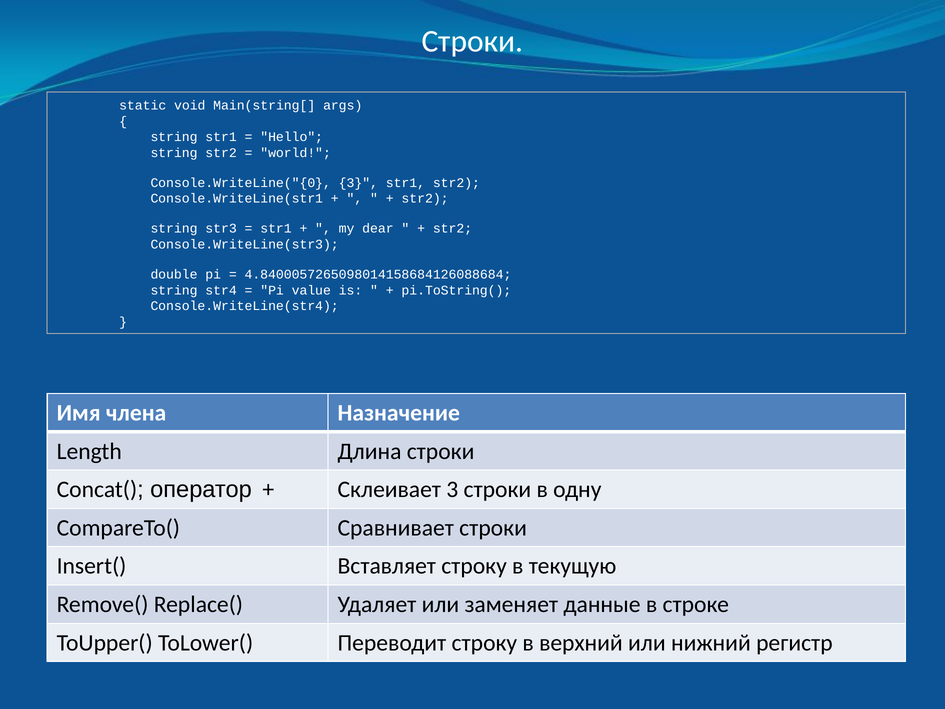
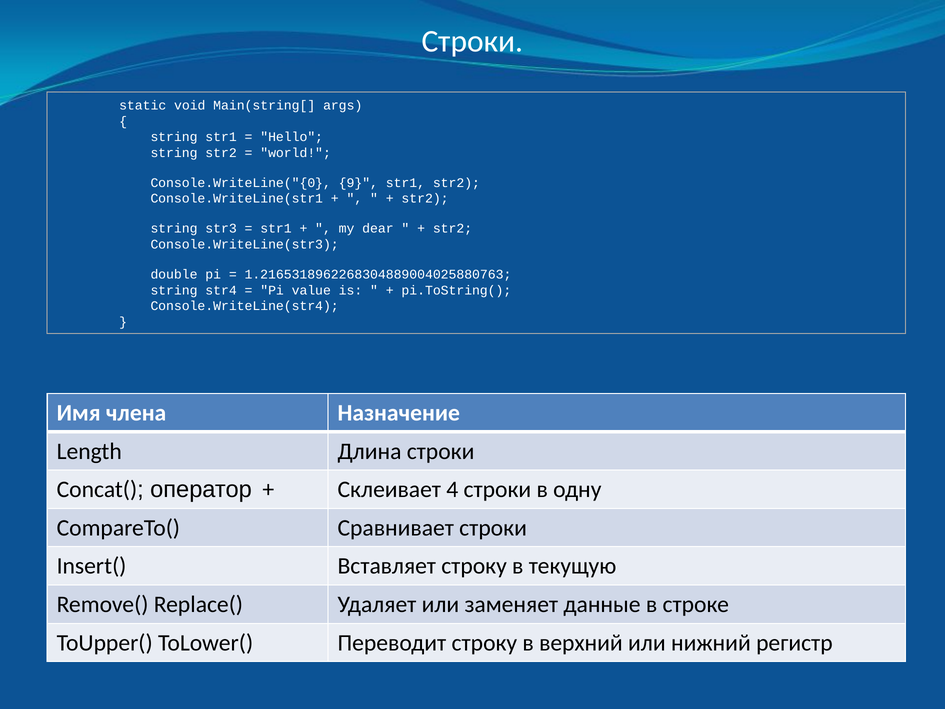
Console.WriteLine("{0 3: 3 -> 9 (358, 183)
4.8400057265098014158684126088684: 4.8400057265098014158684126088684 -> 1.2165318962268304889004025880763 (378, 274)
Склеивает 3: 3 -> 4 (452, 489)
